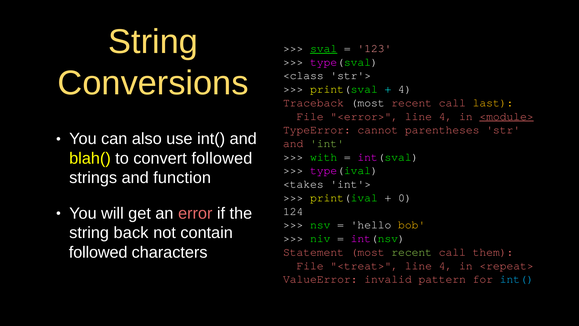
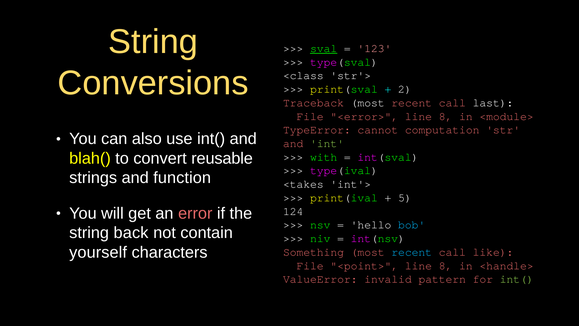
4: 4 -> 2 (405, 89)
last colour: yellow -> white (493, 103)
4: 4 -> 8 (446, 116)
<module> underline: present -> none (507, 116)
parentheses: parentheses -> computation (442, 130)
convert followed: followed -> reusable (222, 158)
0: 0 -> 5 (405, 198)
bob colour: yellow -> light blue (412, 225)
followed: followed -> yourself (98, 252)
Statement: Statement -> Something (314, 252)
recent colour: light green -> light blue (412, 252)
them: them -> like (493, 252)
<treat>: <treat> -> <point> (364, 265)
4: 4 -> 8 (446, 265)
<repeat>: <repeat> -> <handle> (507, 265)
int( colour: light blue -> light green (517, 279)
